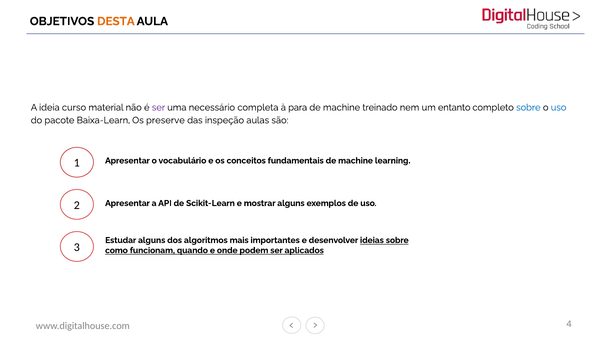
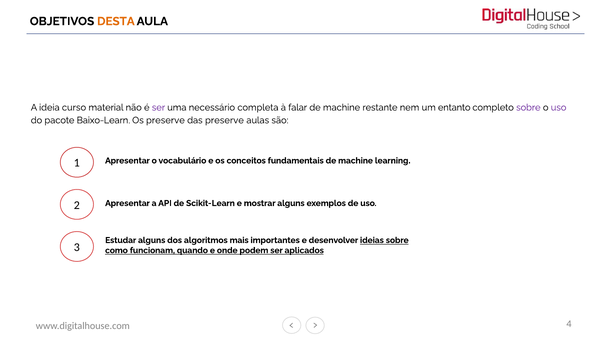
para: para -> falar (298, 107)
treinado: treinado -> restante (380, 107)
sobre colour: blue -> purple (528, 107)
uso colour: blue -> purple (559, 107)
Baixa-Learn: Baixa-Learn -> Baixo-Learn (103, 120)
das inspeção: inspeção -> preserve (224, 120)
